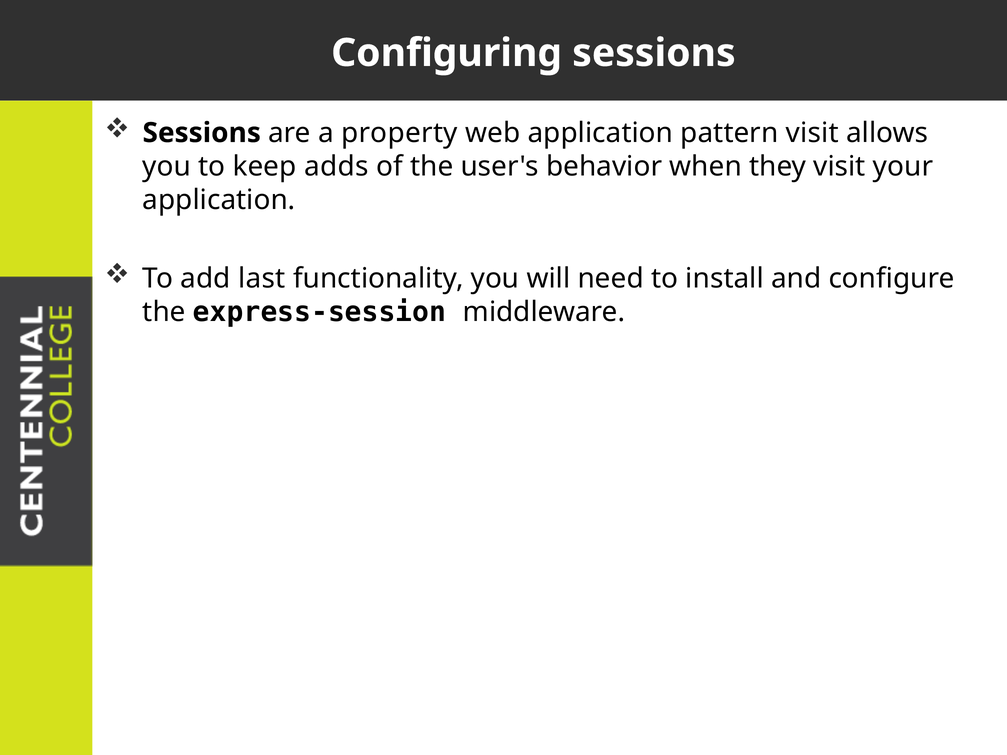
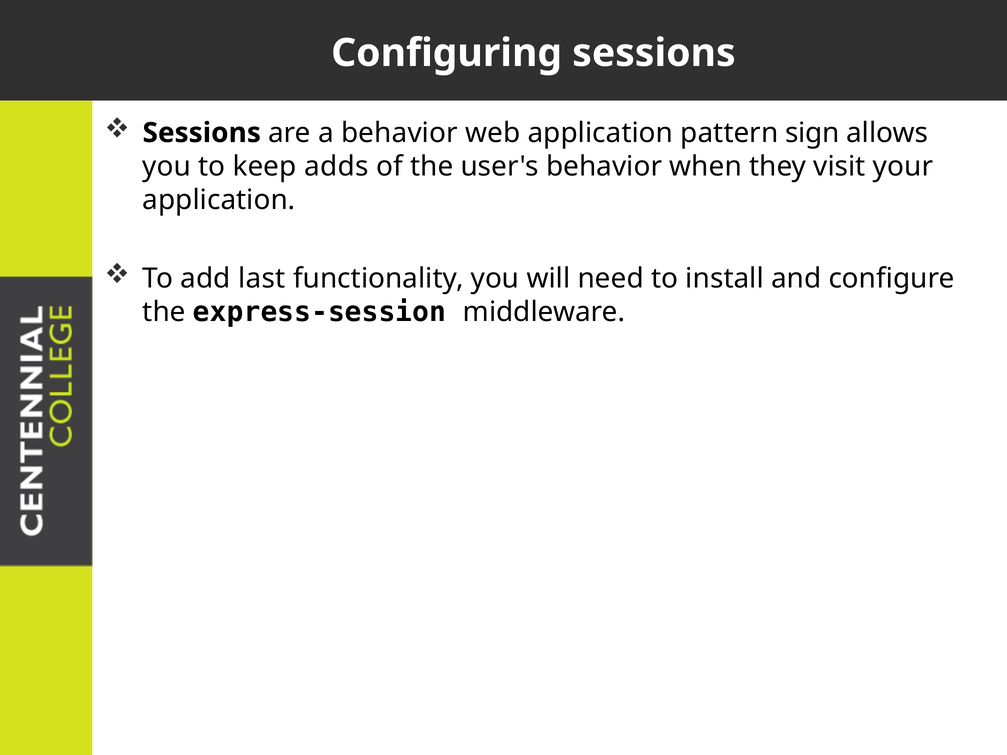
a property: property -> behavior (399, 133)
pattern visit: visit -> sign (812, 133)
